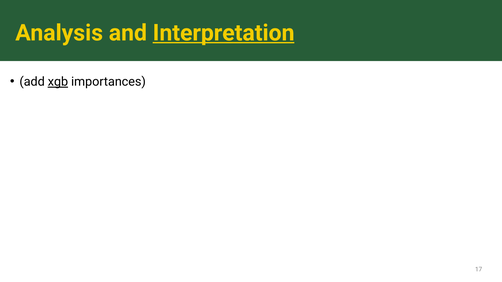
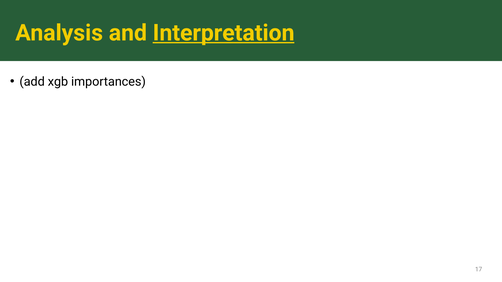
xgb underline: present -> none (58, 82)
